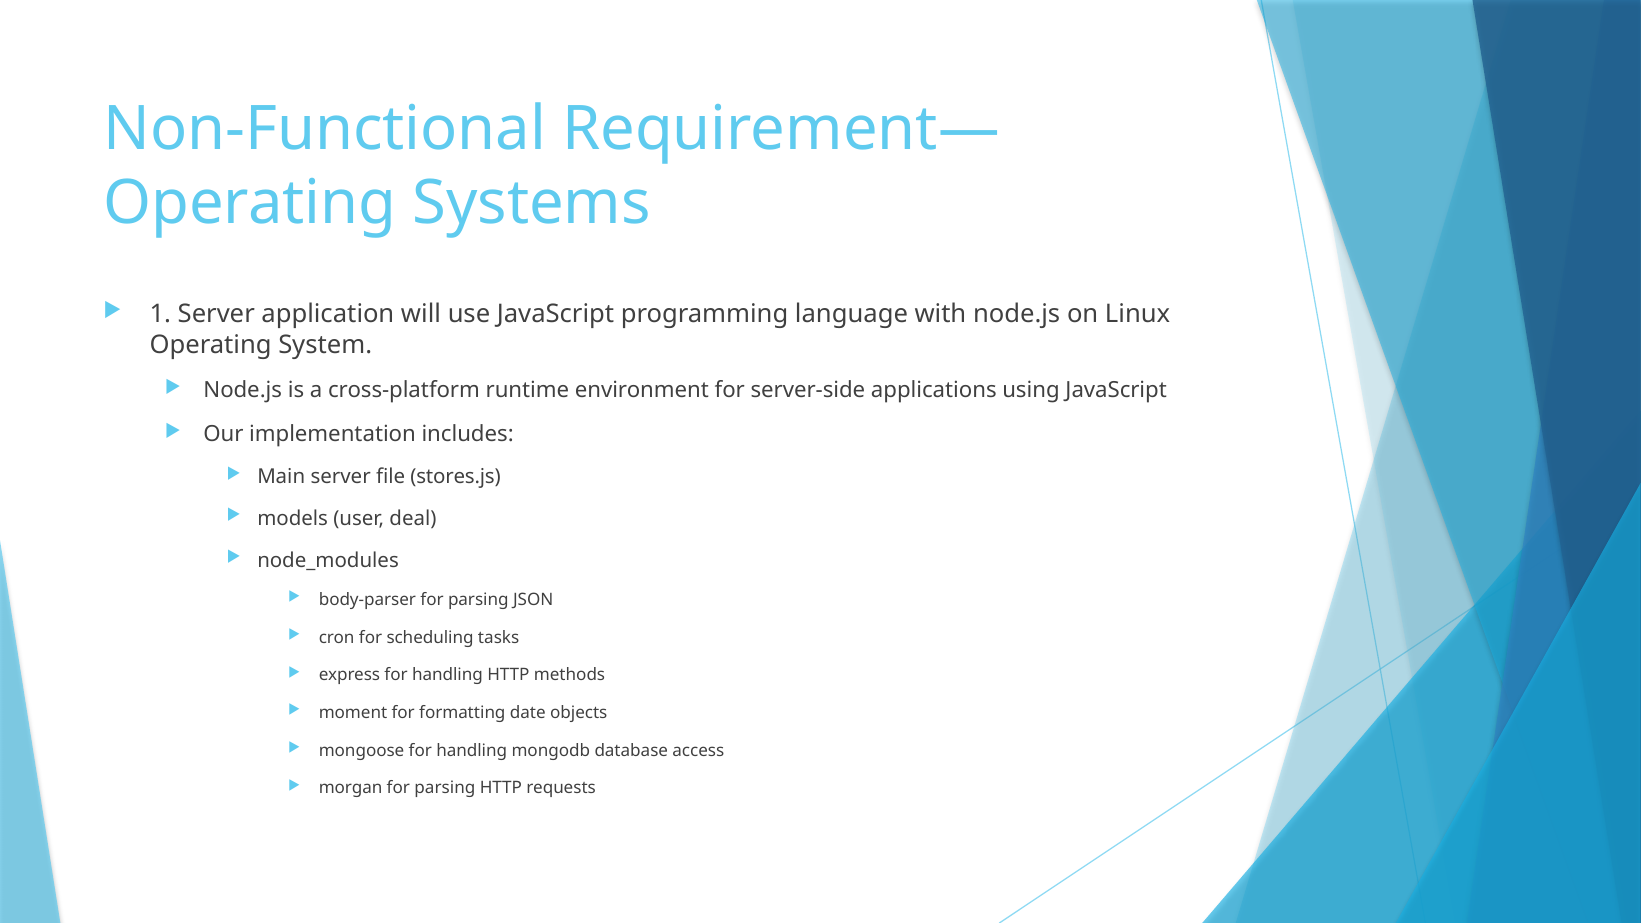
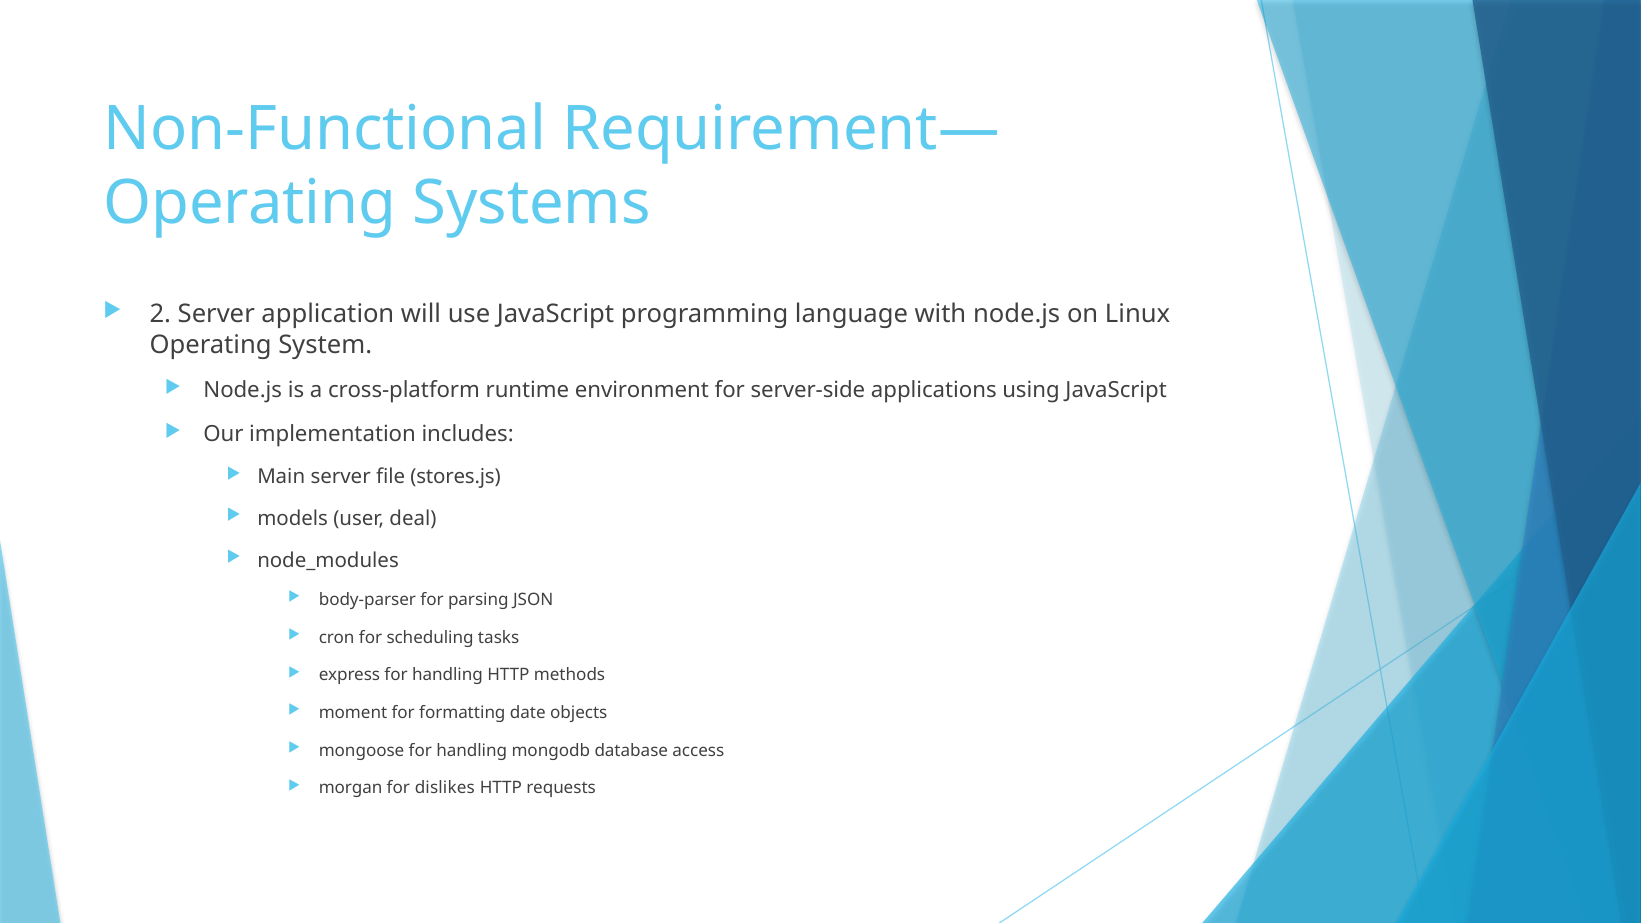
1: 1 -> 2 (160, 314)
morgan for parsing: parsing -> dislikes (445, 788)
